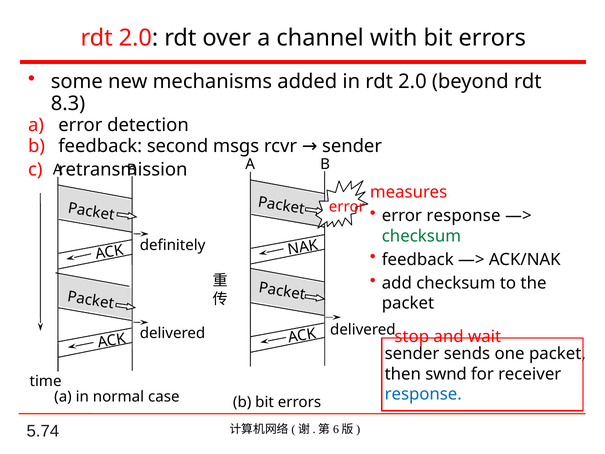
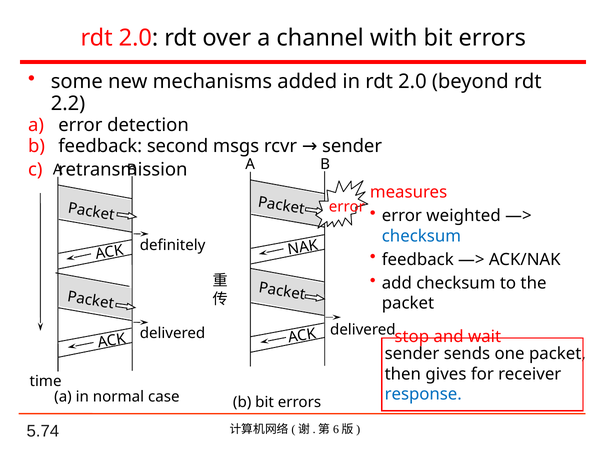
8.3: 8.3 -> 2.2 (68, 103)
error response: response -> weighted (464, 216)
checksum colour: green -> blue (421, 236)
swnd: swnd -> gives (446, 374)
